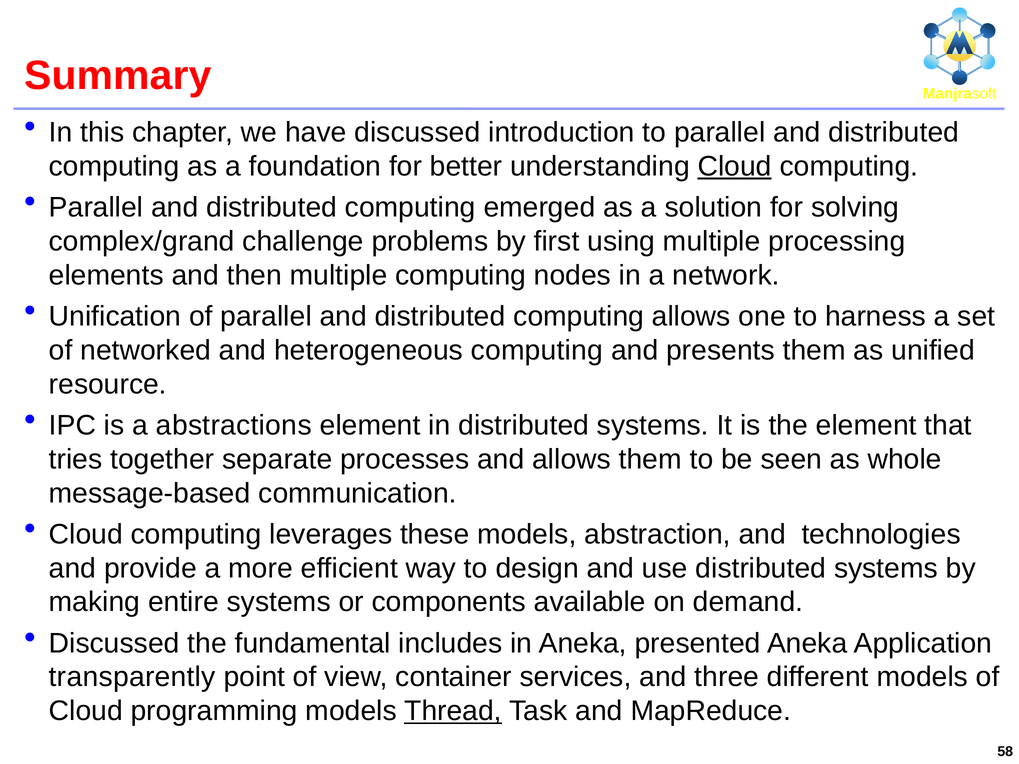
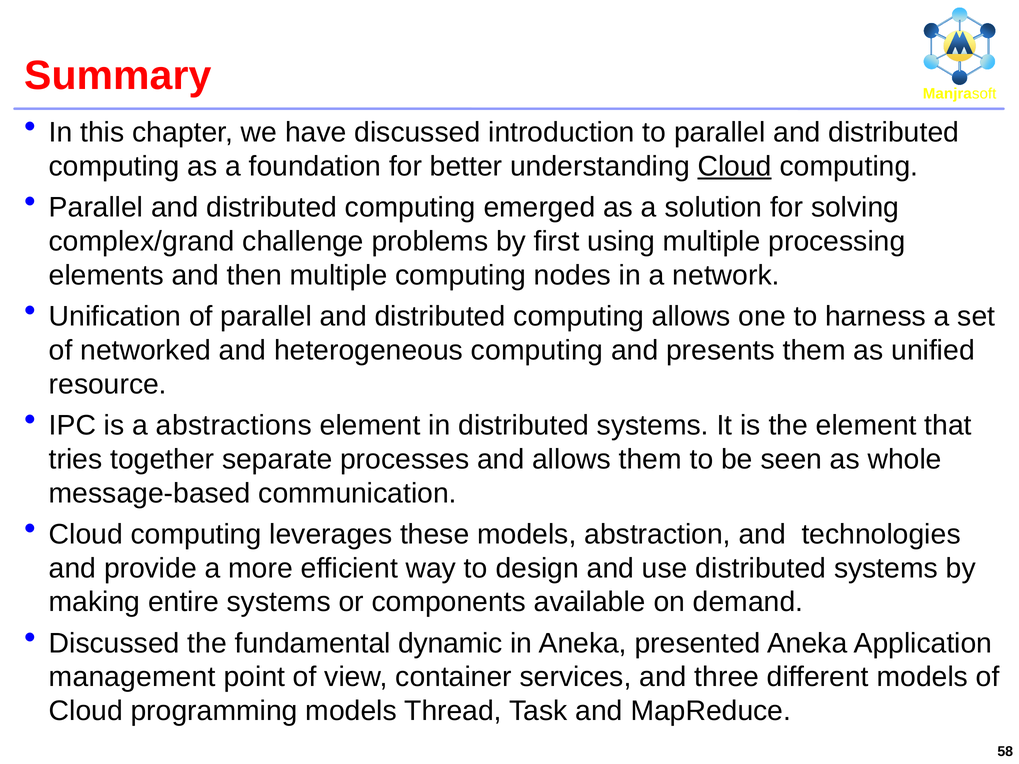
includes: includes -> dynamic (450, 643)
transparently: transparently -> management (132, 677)
Thread underline: present -> none (453, 711)
